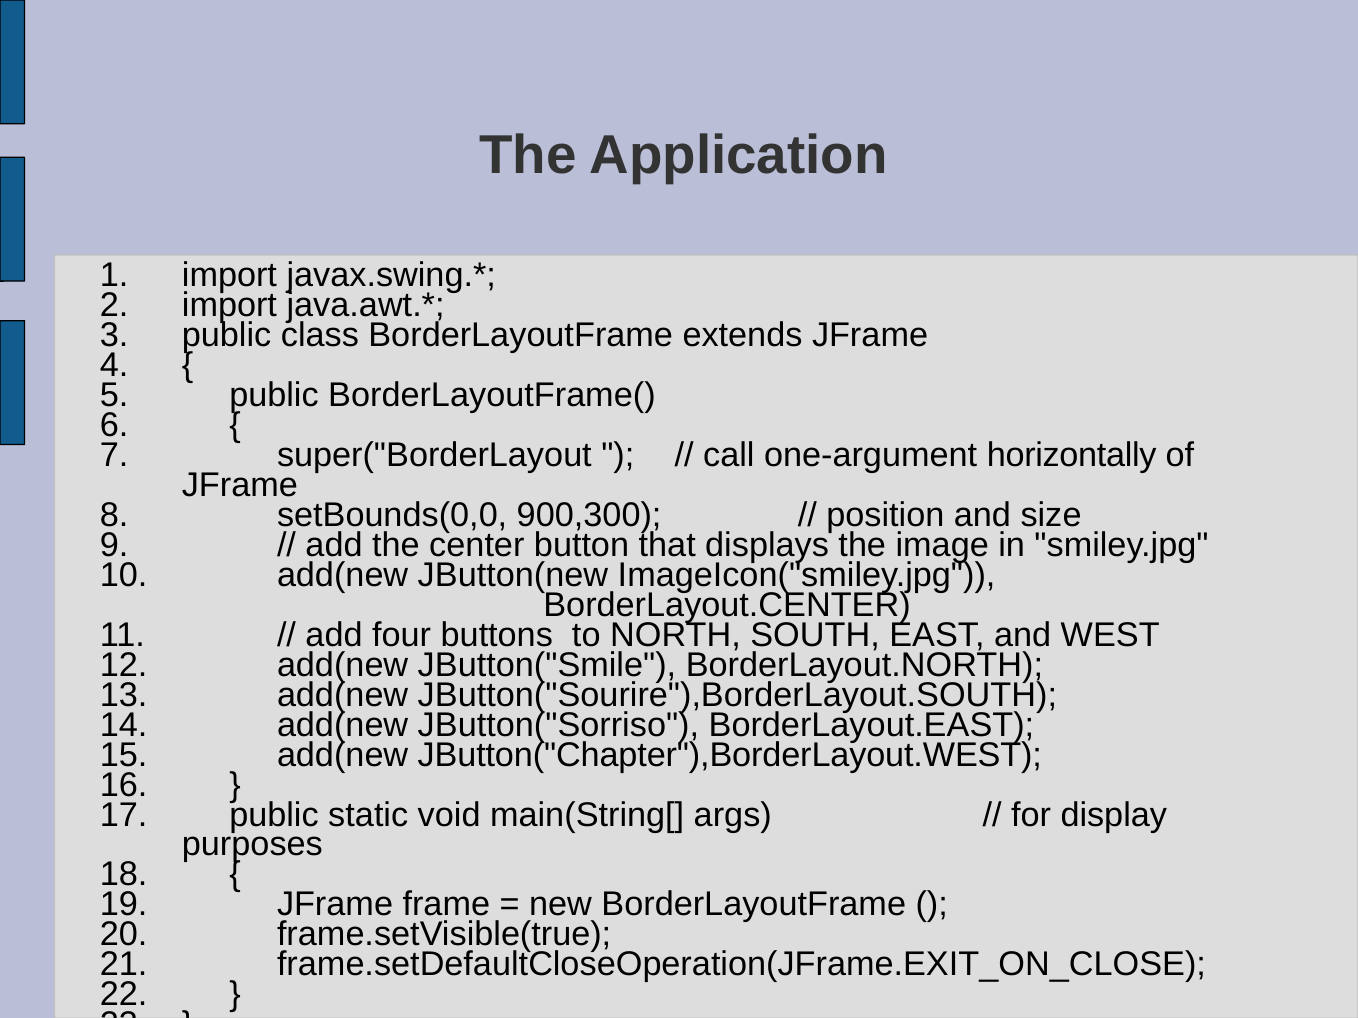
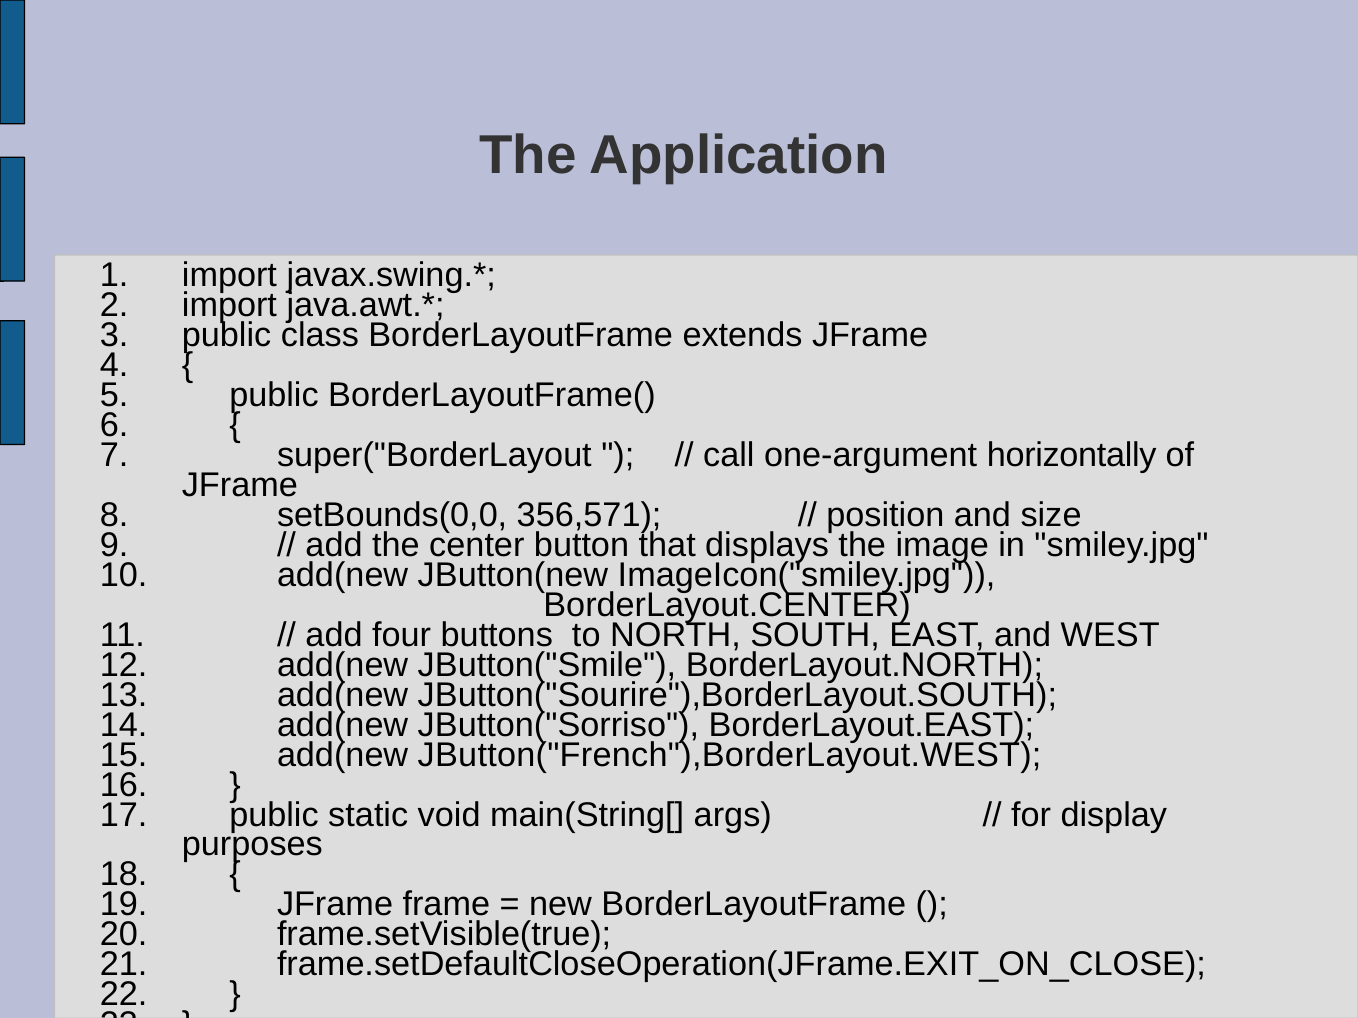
900,300: 900,300 -> 356,571 (589, 515)
JButton("Chapter"),BorderLayout.WEST: JButton("Chapter"),BorderLayout.WEST -> JButton("French"),BorderLayout.WEST (730, 755)
